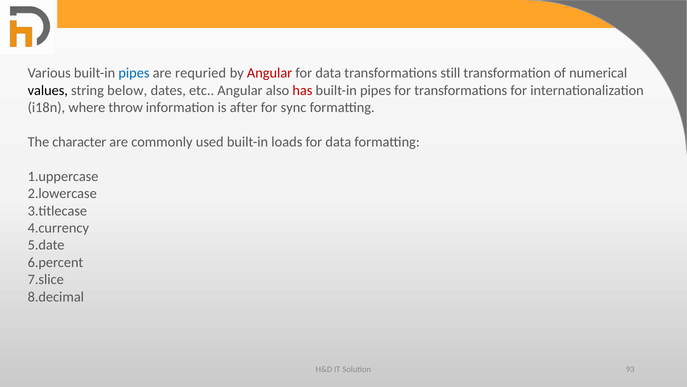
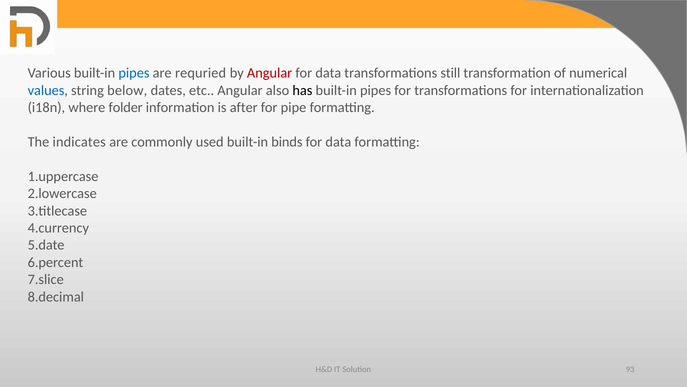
values colour: black -> blue (48, 90)
has colour: red -> black (302, 90)
throw: throw -> folder (126, 107)
sync: sync -> pipe (294, 107)
character: character -> indicates (79, 142)
loads: loads -> binds (287, 142)
